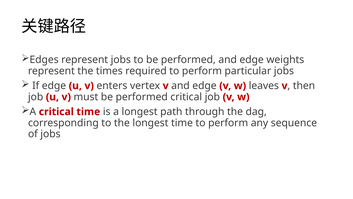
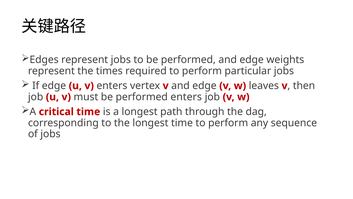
performed critical: critical -> enters (186, 97)
